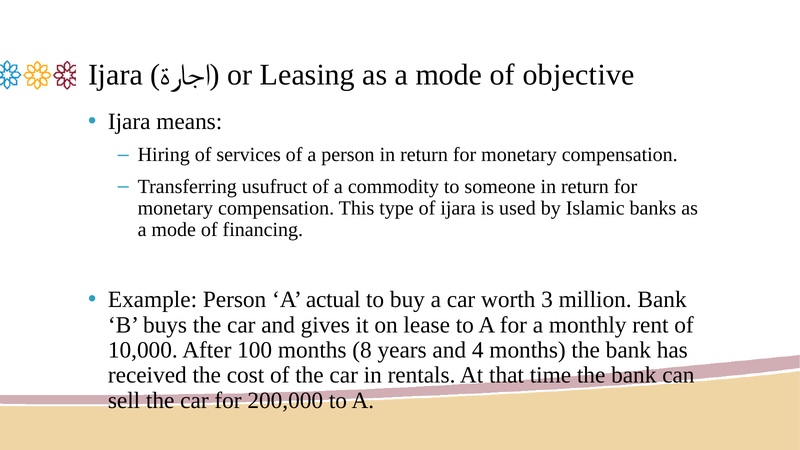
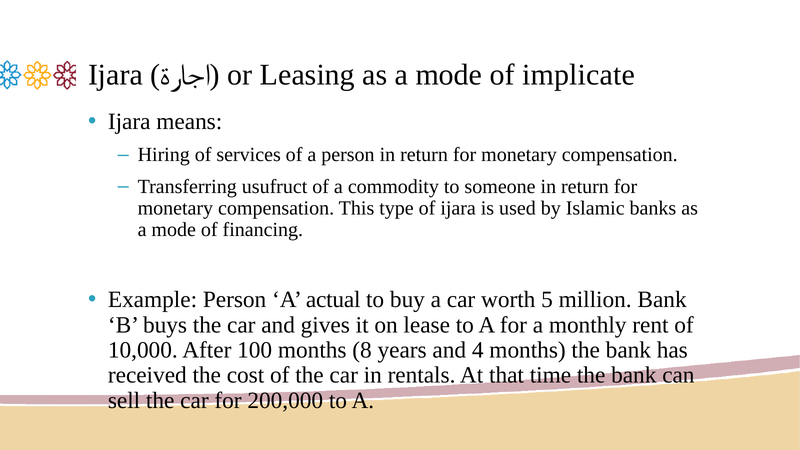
objective: objective -> implicate (579, 75)
3: 3 -> 5 (547, 300)
